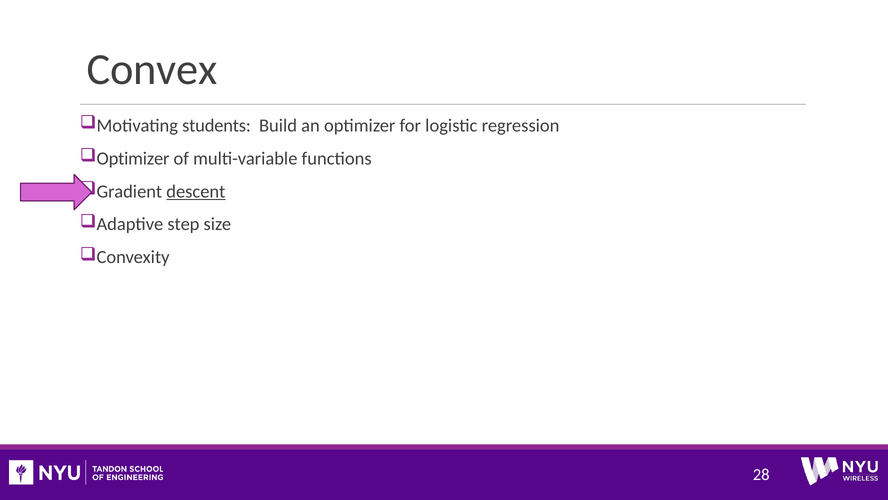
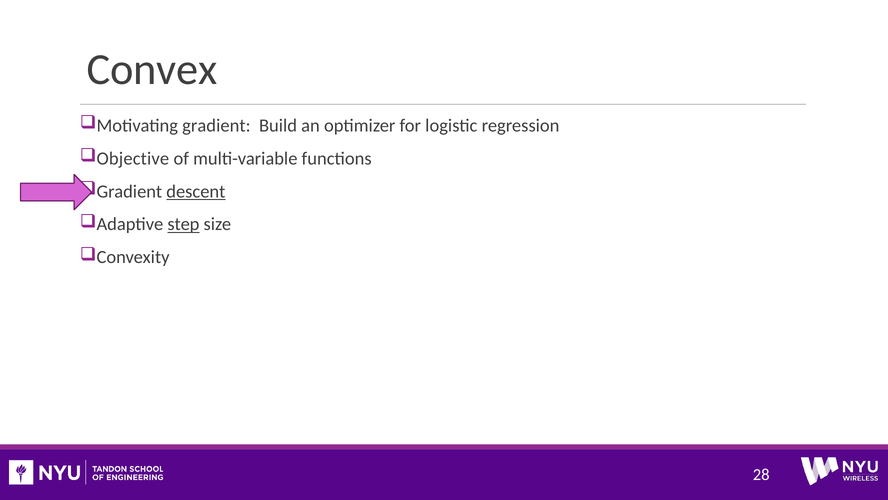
Motivating students: students -> gradient (216, 125)
Optimizer: Optimizer -> Objective (133, 158)
step underline: none -> present (183, 224)
